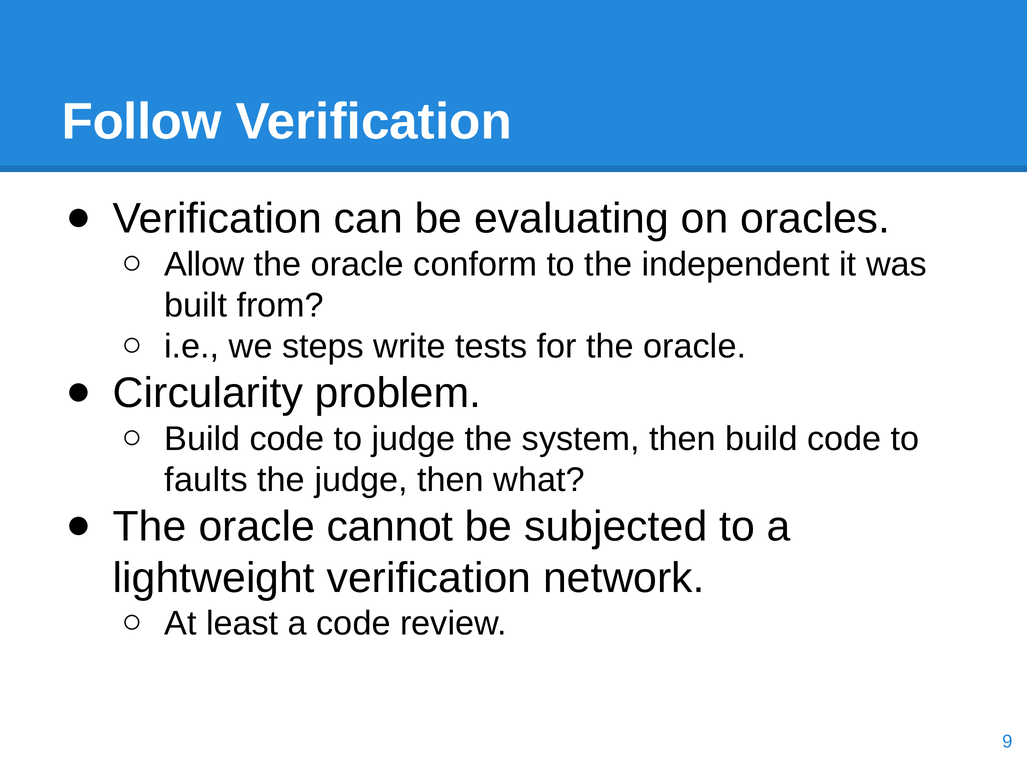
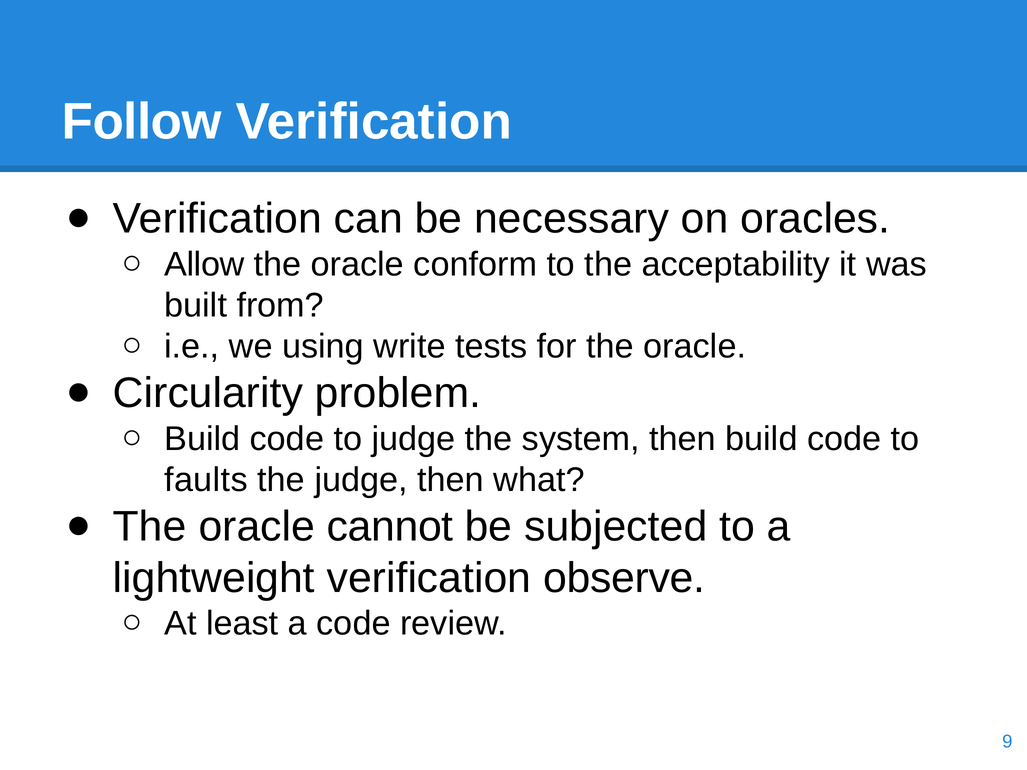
evaluating: evaluating -> necessary (572, 219)
independent: independent -> acceptability (736, 264)
steps: steps -> using (323, 346)
network: network -> observe (624, 578)
